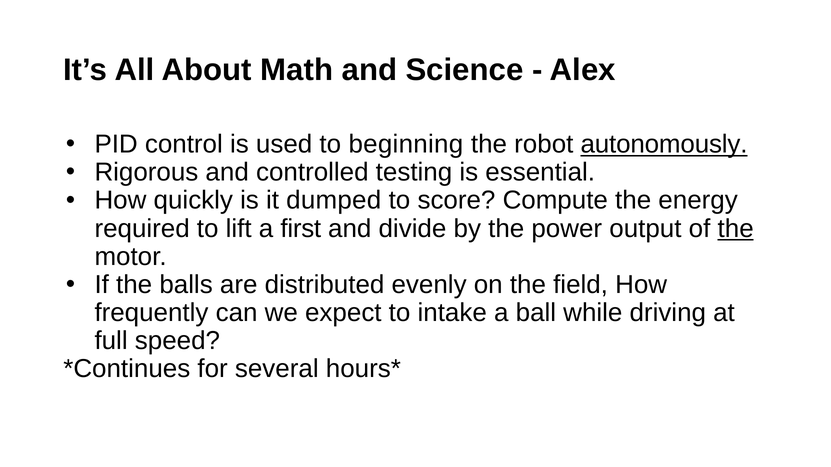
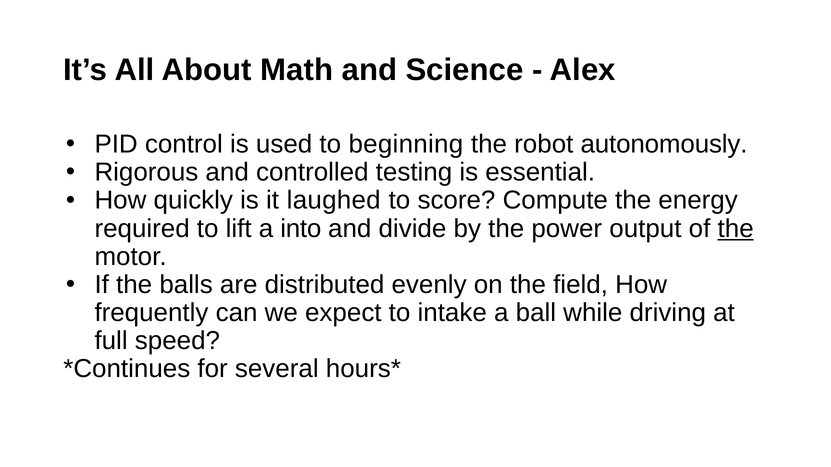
autonomously underline: present -> none (664, 145)
dumped: dumped -> laughed (334, 201)
first: first -> into (301, 229)
